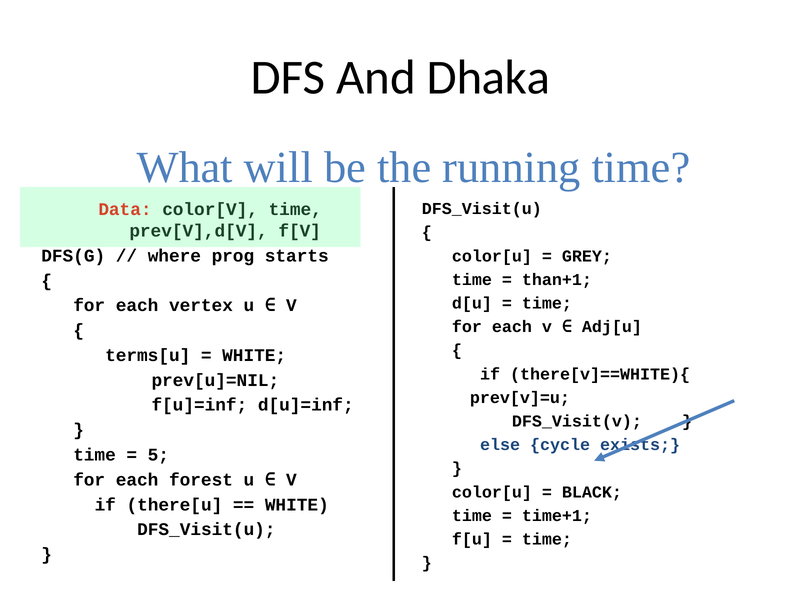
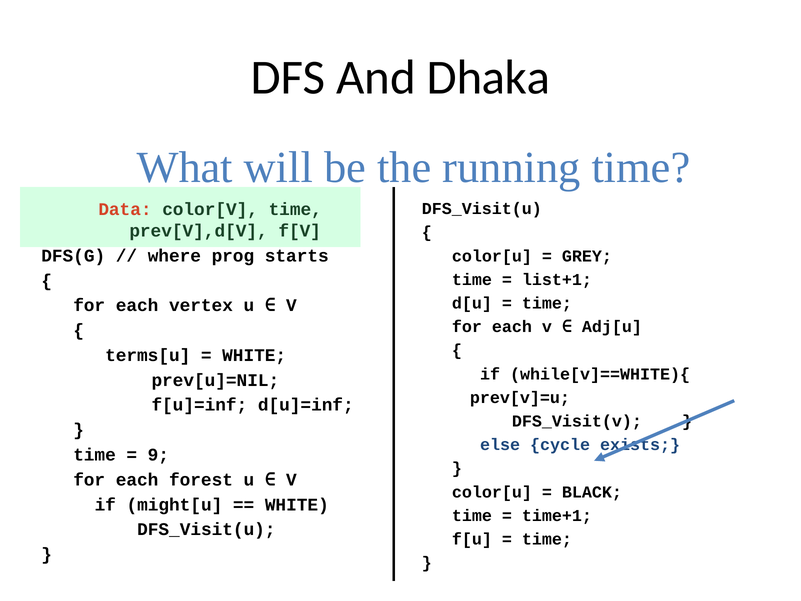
than+1: than+1 -> list+1 (557, 280)
there[v]==WHITE){: there[v]==WHITE){ -> while[v]==WHITE){ (600, 374)
5: 5 -> 9 (158, 455)
there[u: there[u -> might[u (174, 504)
